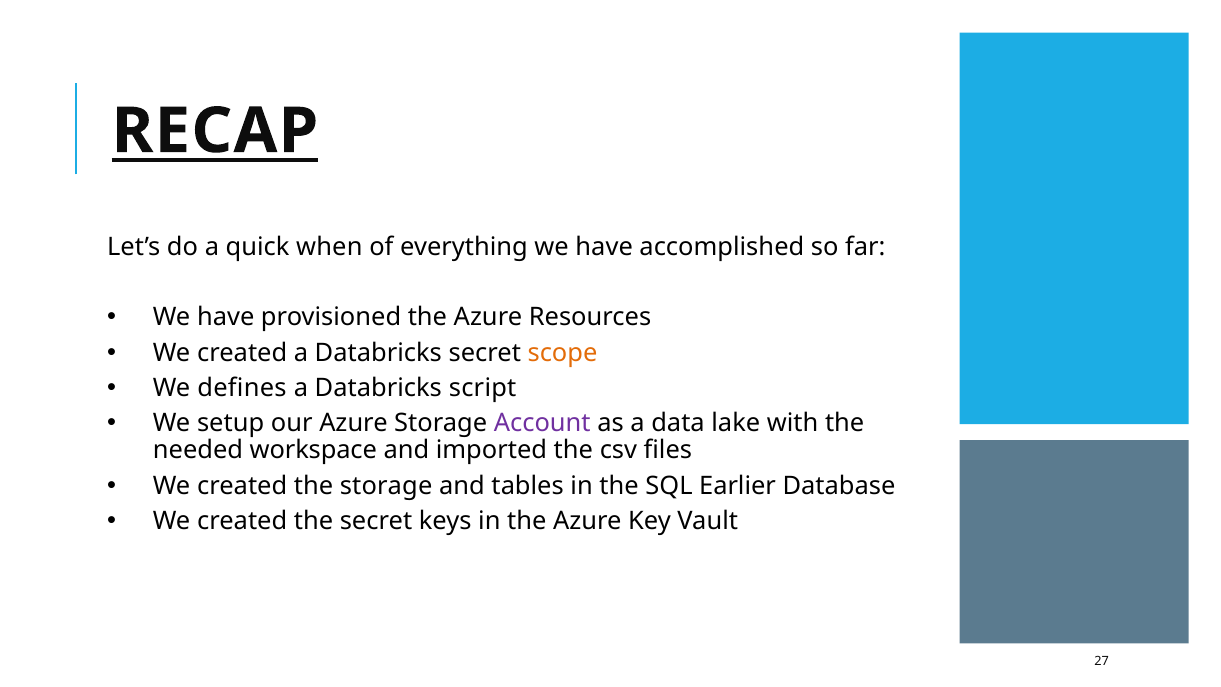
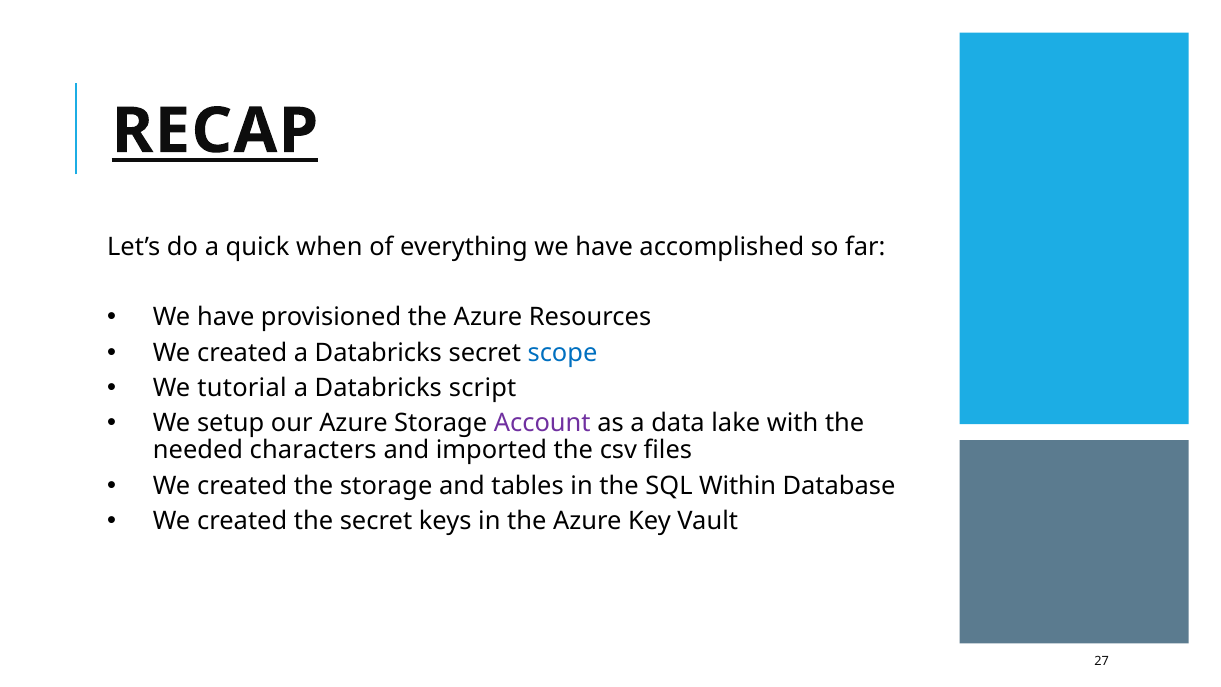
scope colour: orange -> blue (562, 353)
defines: defines -> tutorial (242, 388)
workspace: workspace -> characters (313, 450)
Earlier: Earlier -> Within (738, 486)
